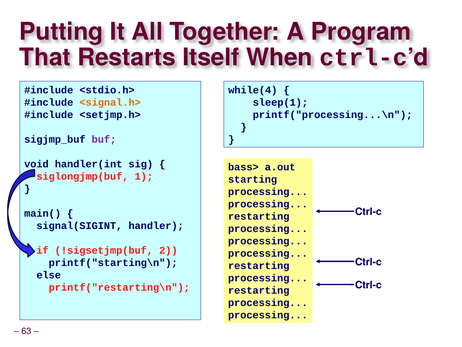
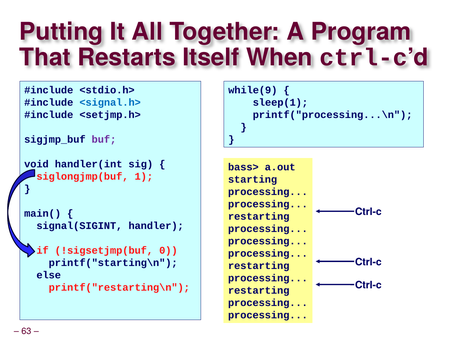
while(4: while(4 -> while(9 (253, 90)
<signal.h> colour: orange -> blue (110, 102)
2: 2 -> 0 (168, 250)
